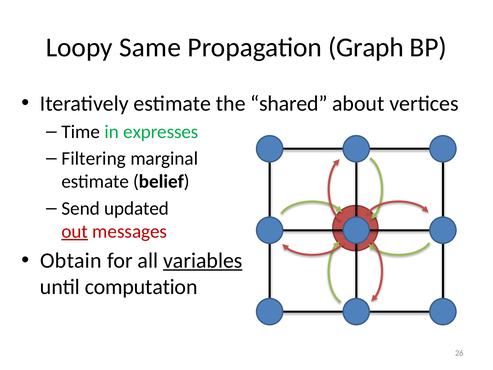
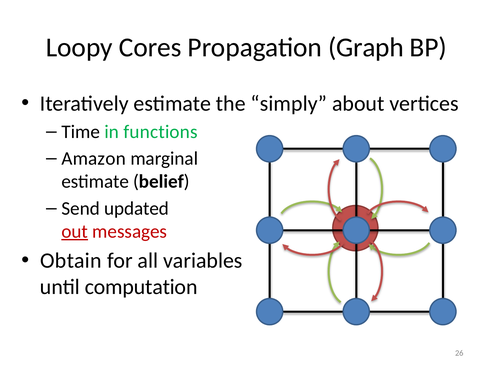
Same: Same -> Cores (150, 48)
shared: shared -> simply (289, 103)
expresses: expresses -> functions (161, 132)
Filtering: Filtering -> Amazon (94, 159)
variables underline: present -> none (203, 260)
